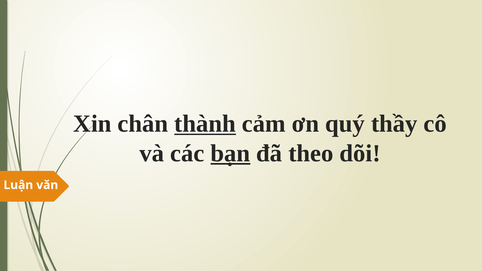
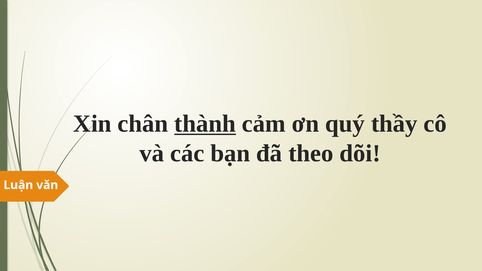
bạn underline: present -> none (230, 153)
